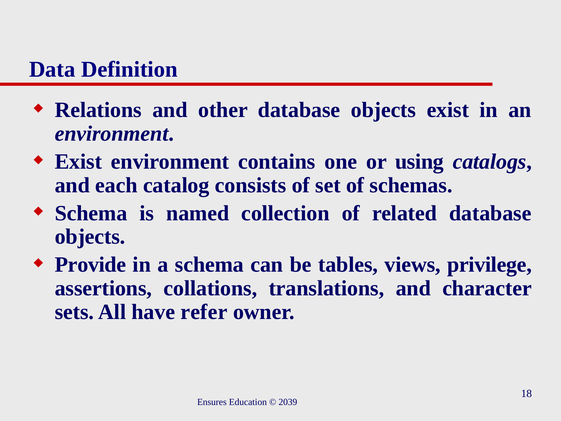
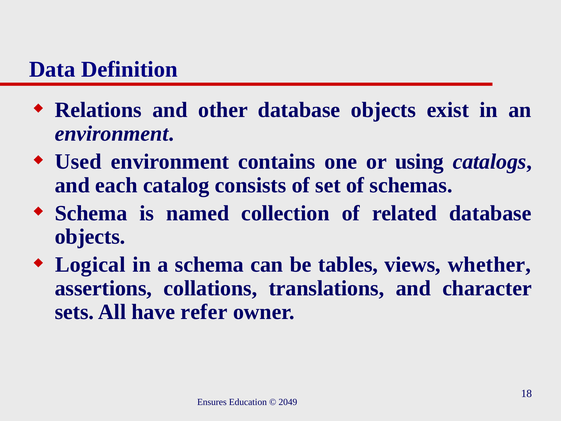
Exist: Exist -> Used (78, 162)
Provide: Provide -> Logical (90, 265)
privilege: privilege -> whether (489, 265)
2039: 2039 -> 2049 (288, 402)
